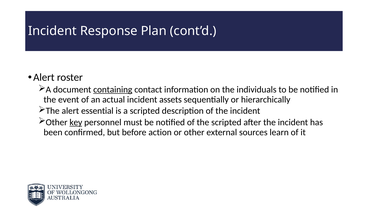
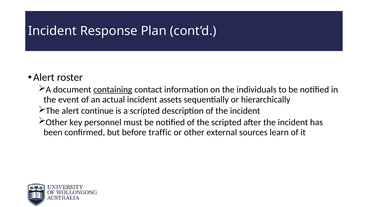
essential: essential -> continue (97, 111)
key underline: present -> none (76, 122)
action: action -> traffic (160, 132)
